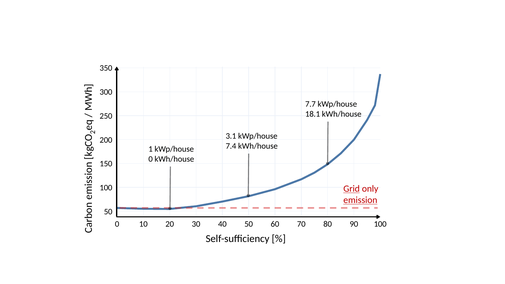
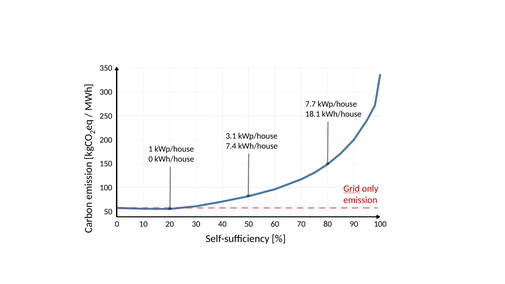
emission underline: present -> none (360, 200)
